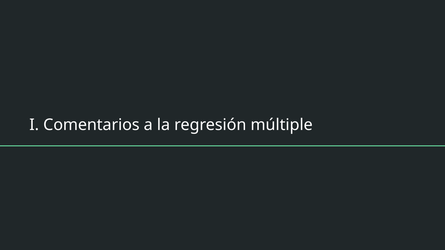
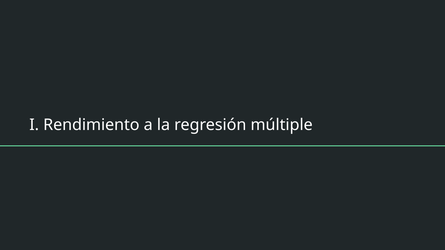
Comentarios: Comentarios -> Rendimiento (91, 125)
